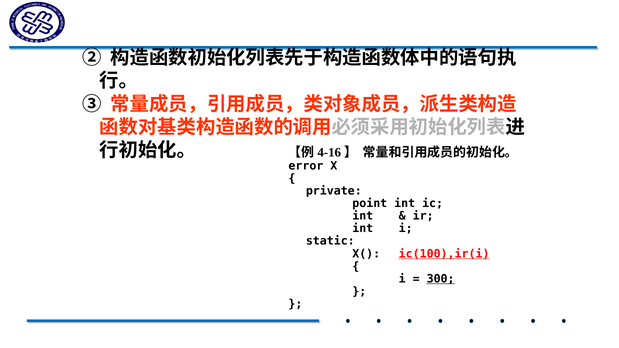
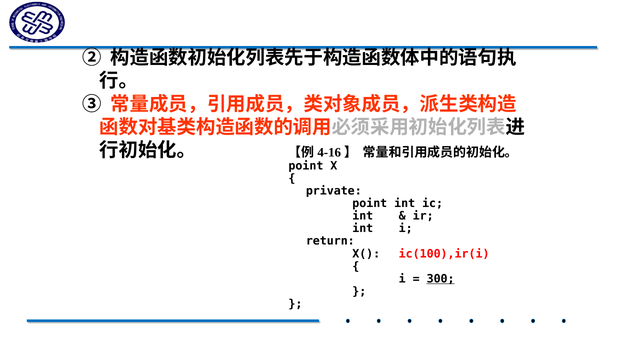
error: error -> point (306, 166)
static: static -> return (330, 241)
ic(100),ir(i underline: present -> none (444, 254)
